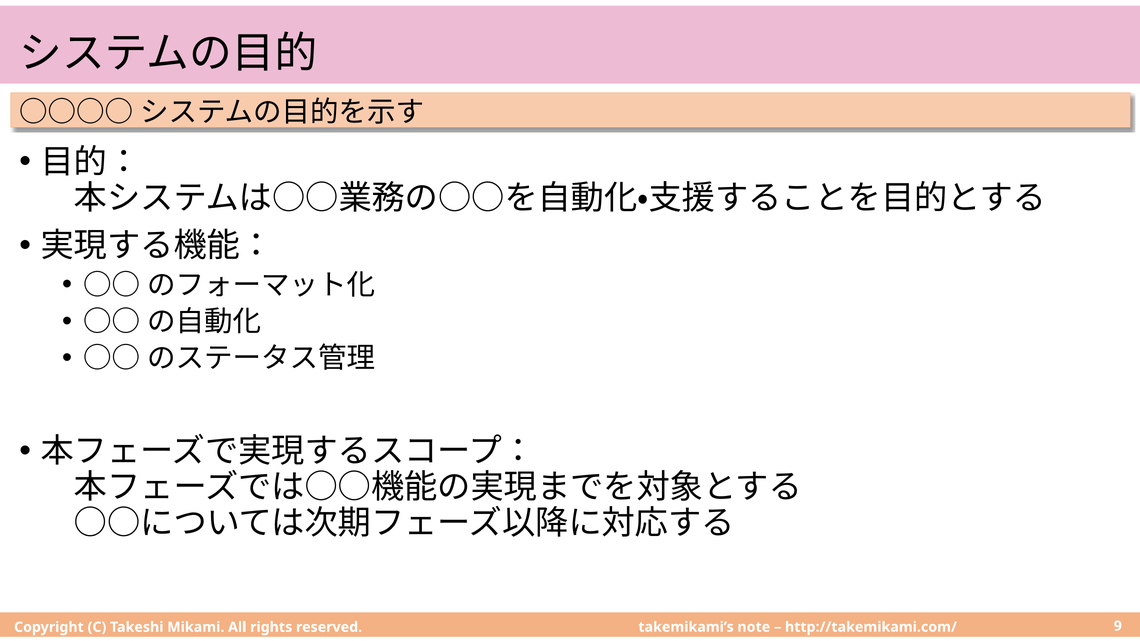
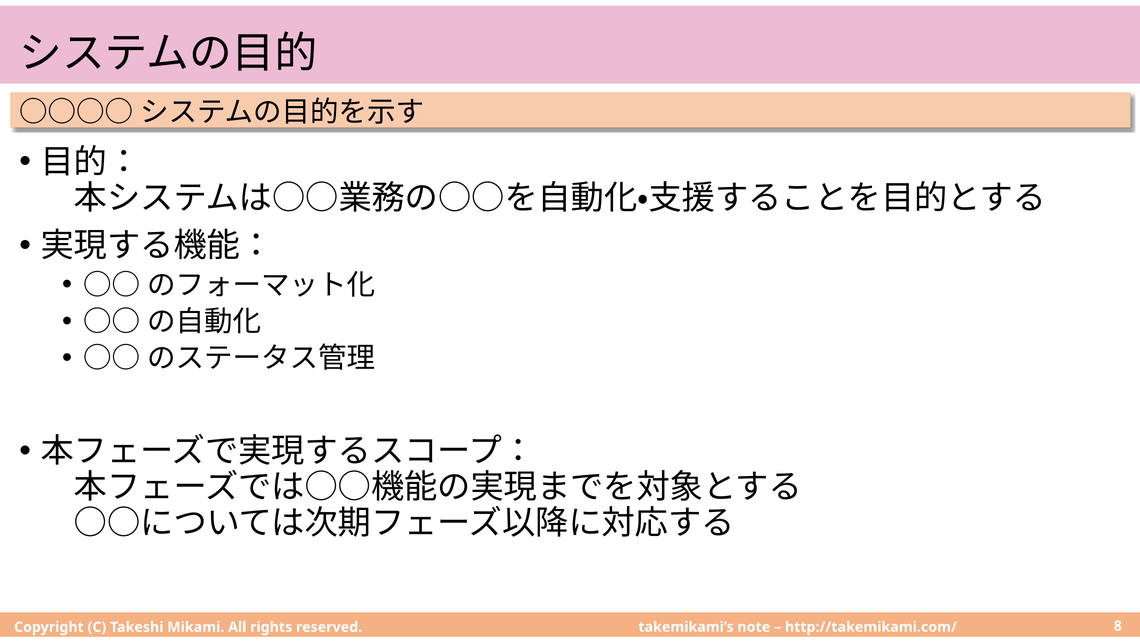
9: 9 -> 8 (1118, 626)
